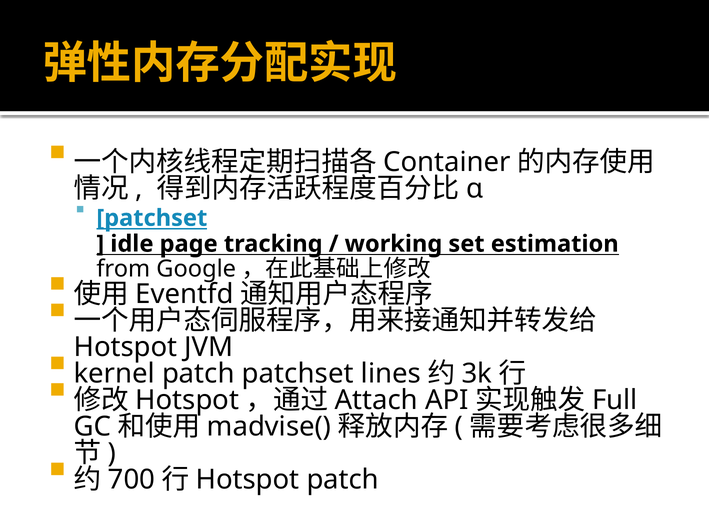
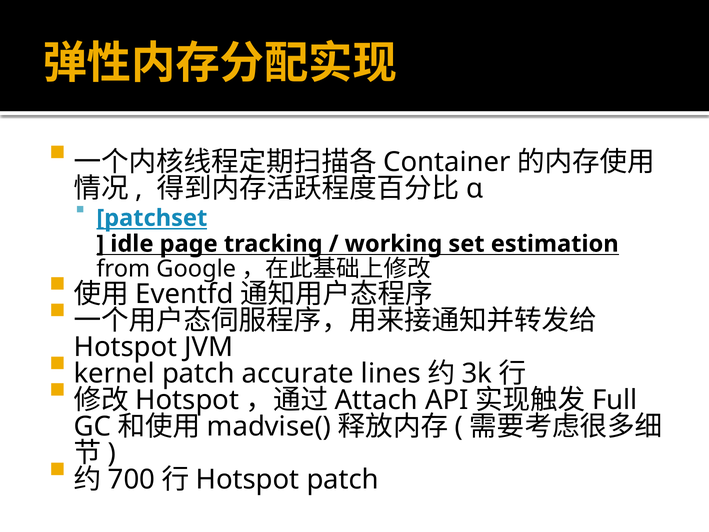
patch patchset: patchset -> accurate (298, 373)
